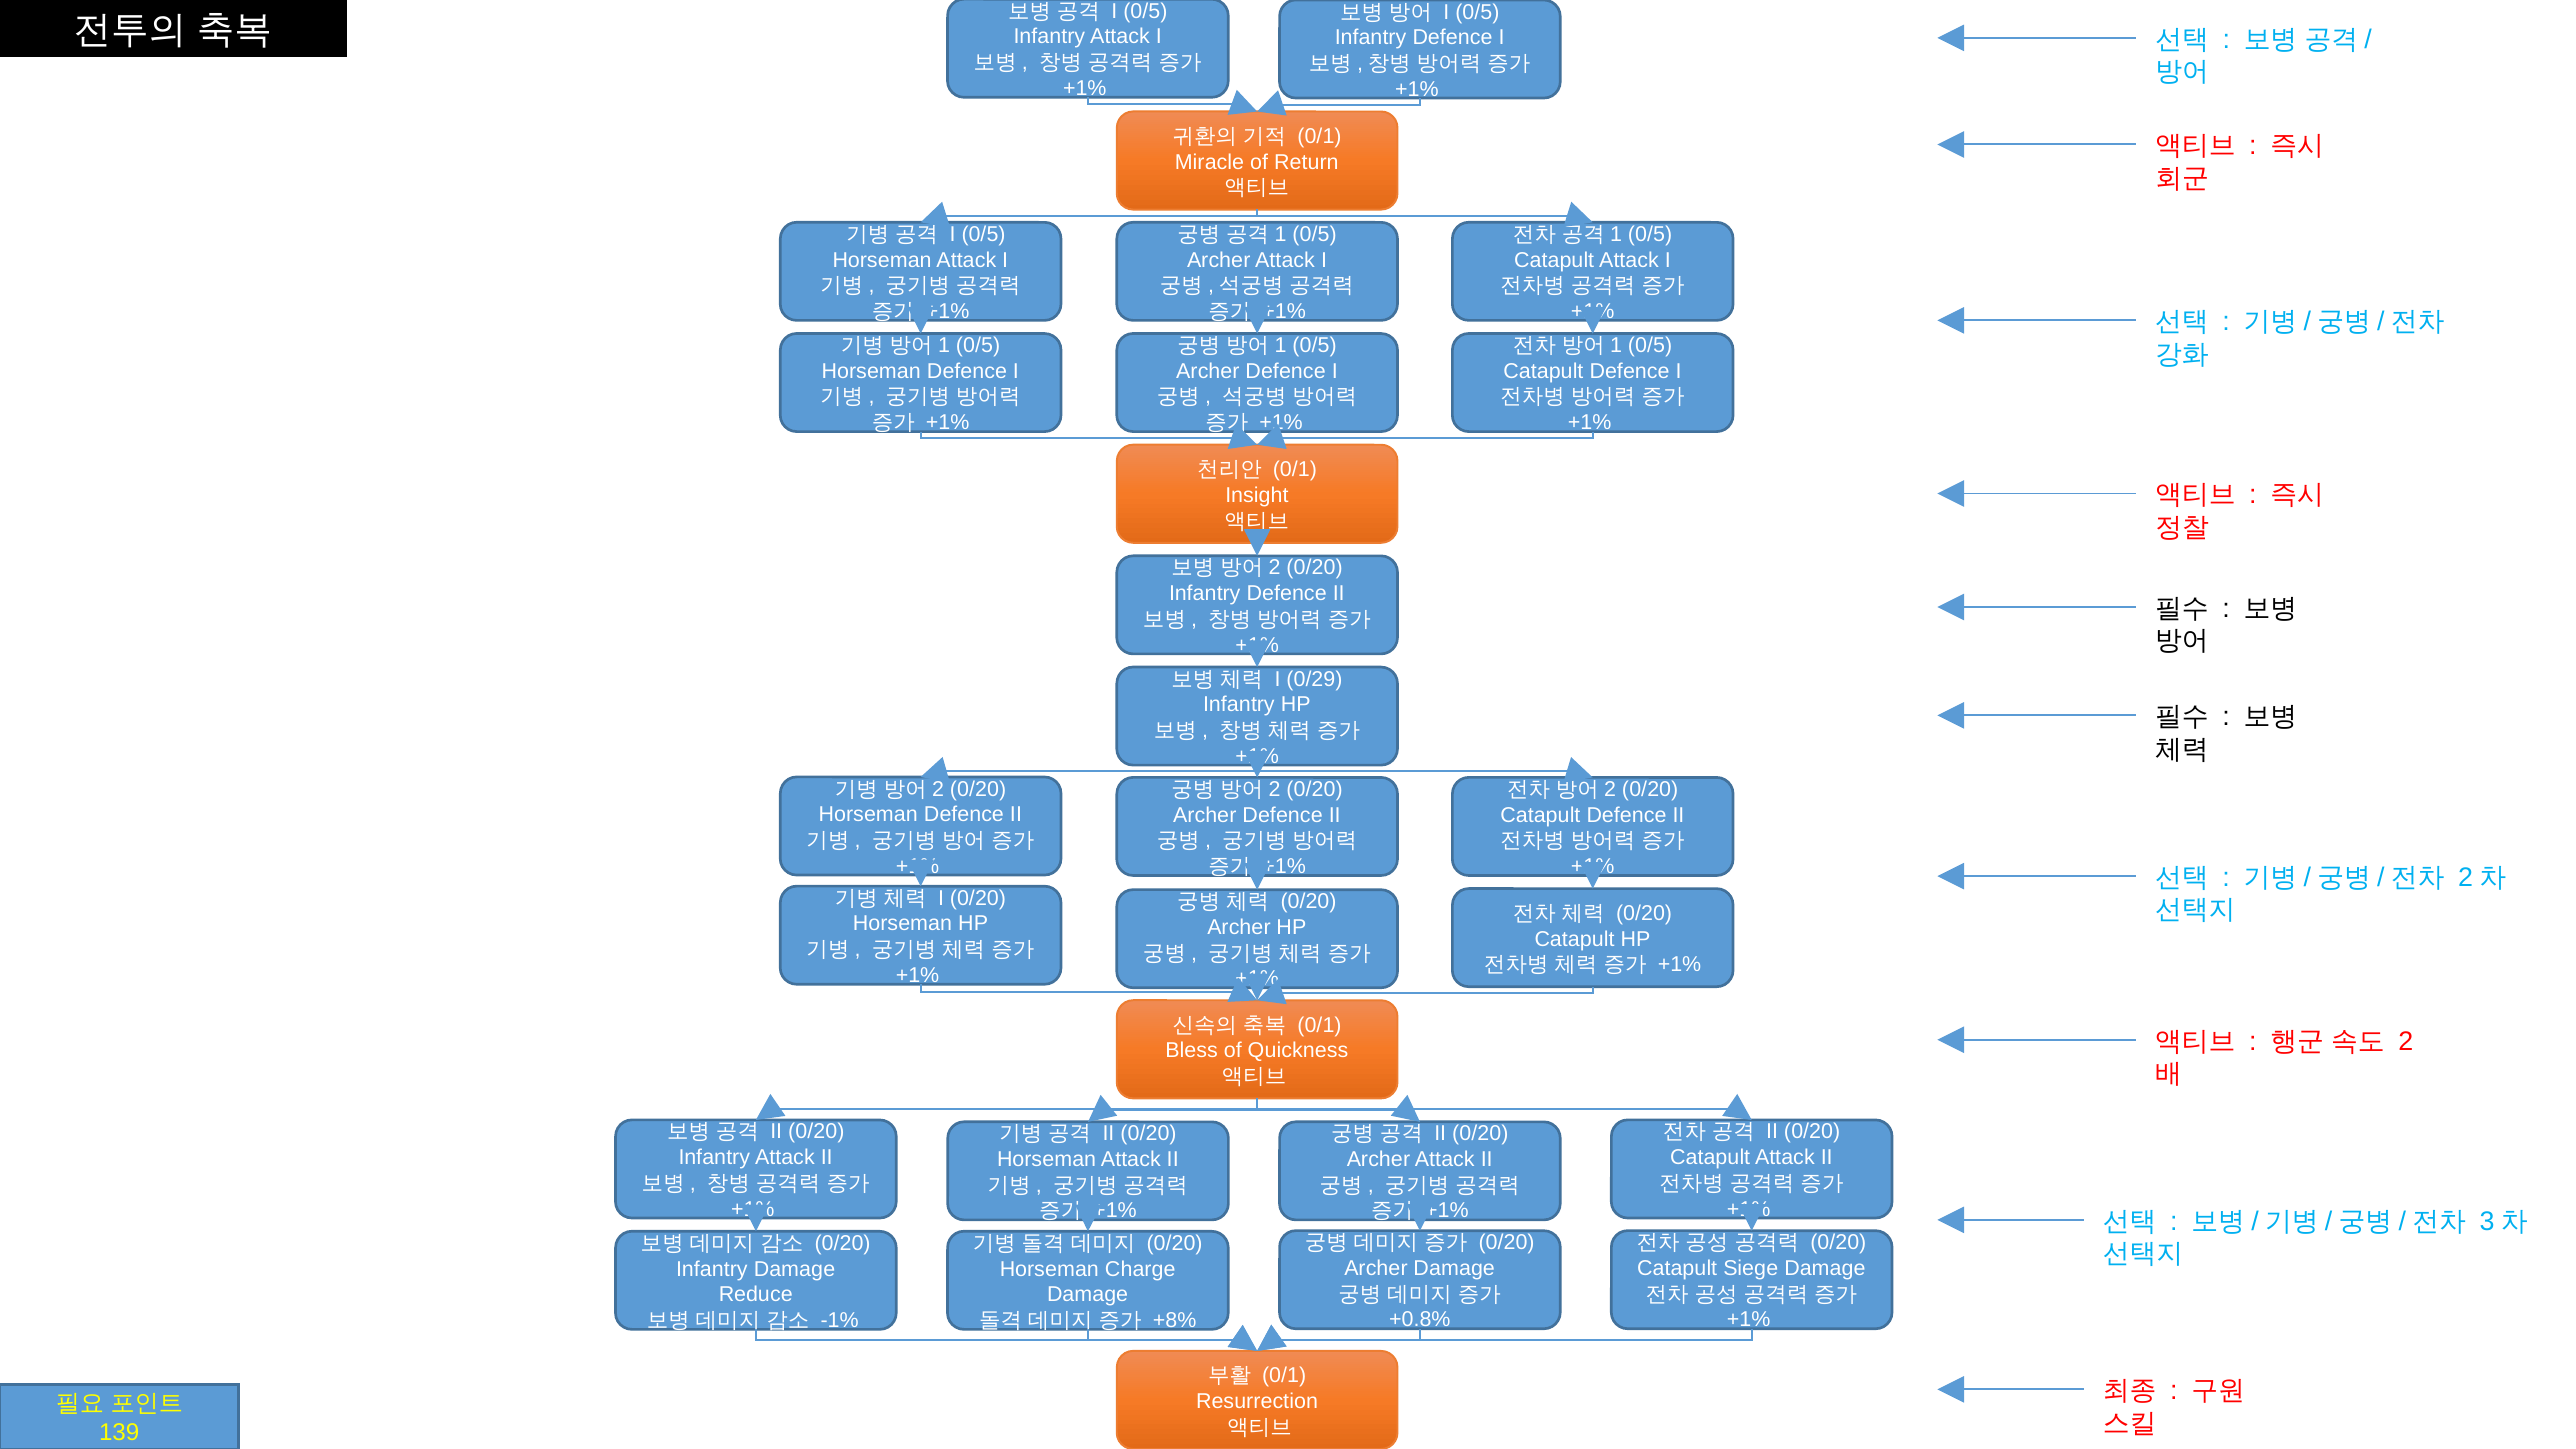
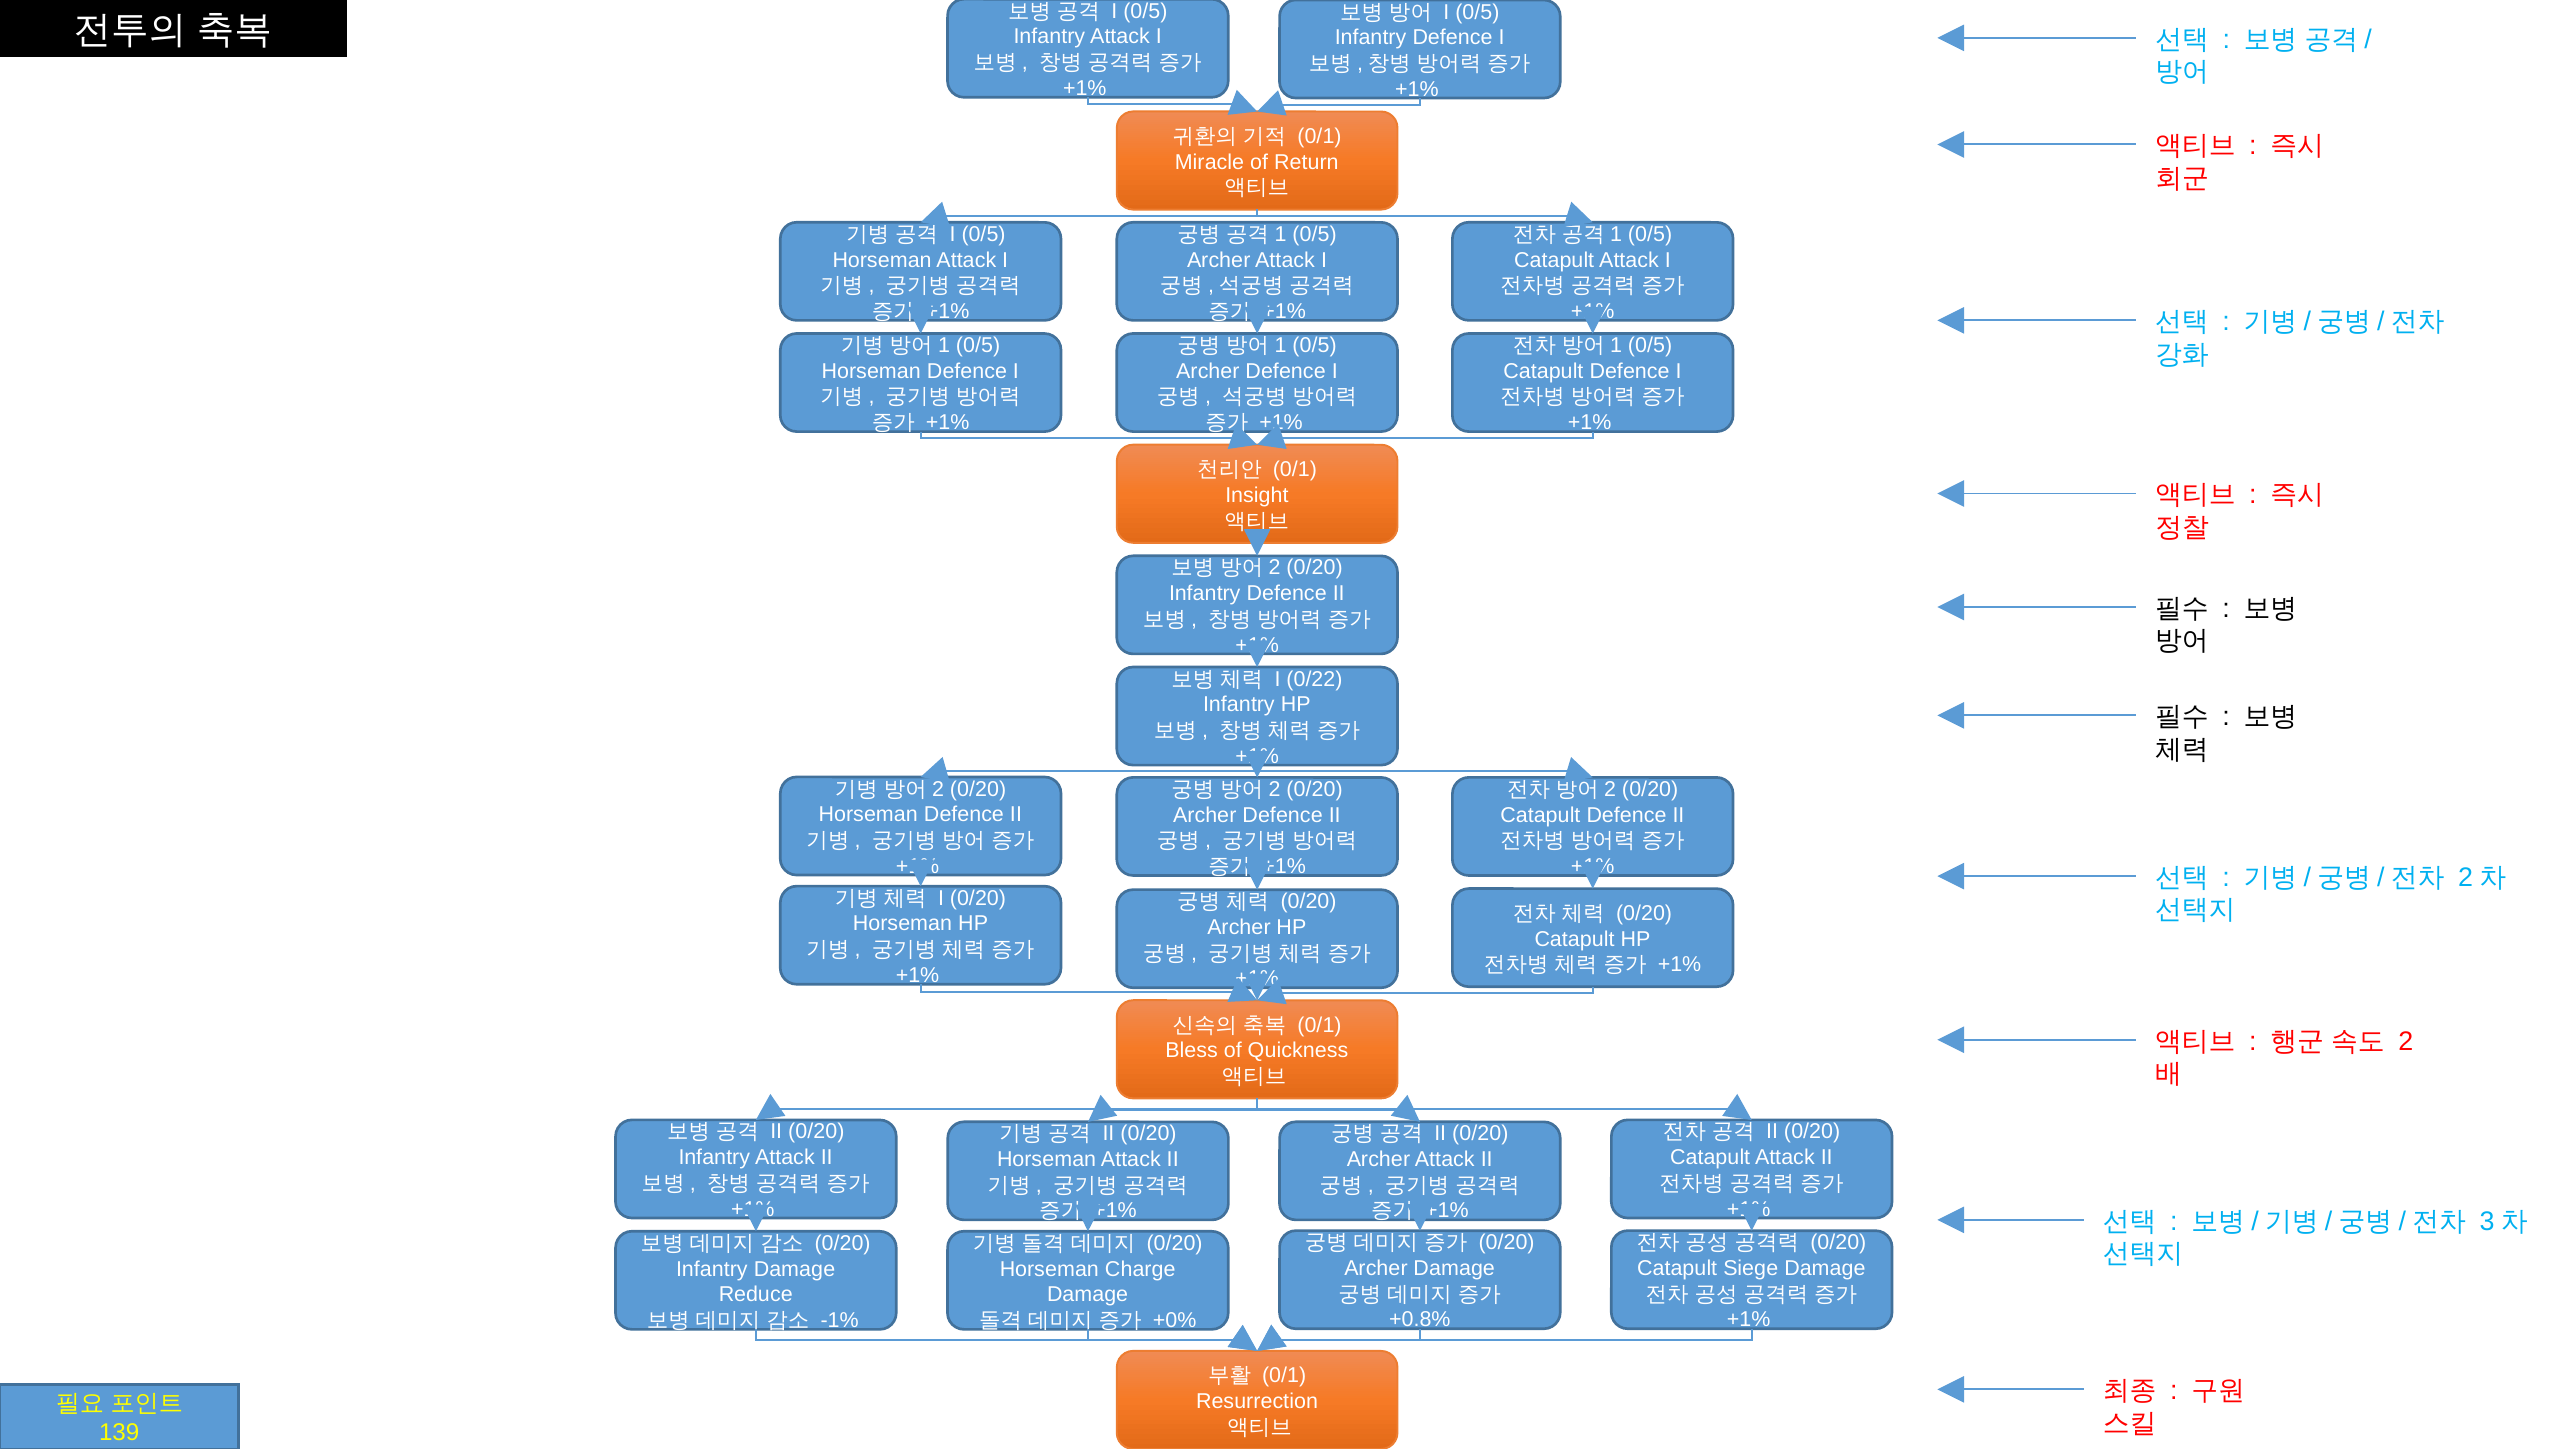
0/29: 0/29 -> 0/22 (1314, 679)
+8%: +8% -> +0% (1175, 1320)
